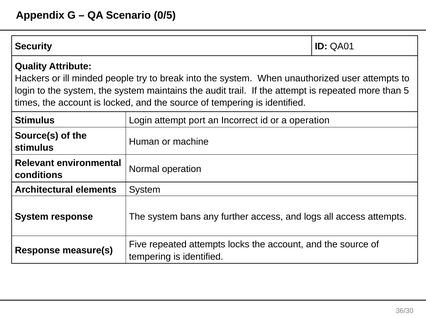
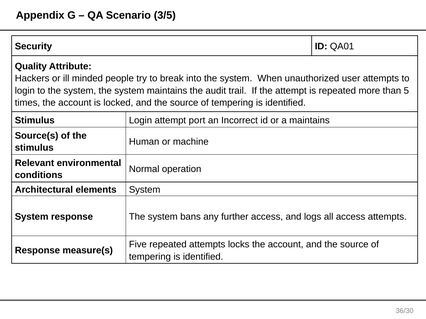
0/5: 0/5 -> 3/5 (165, 15)
a operation: operation -> maintains (310, 121)
